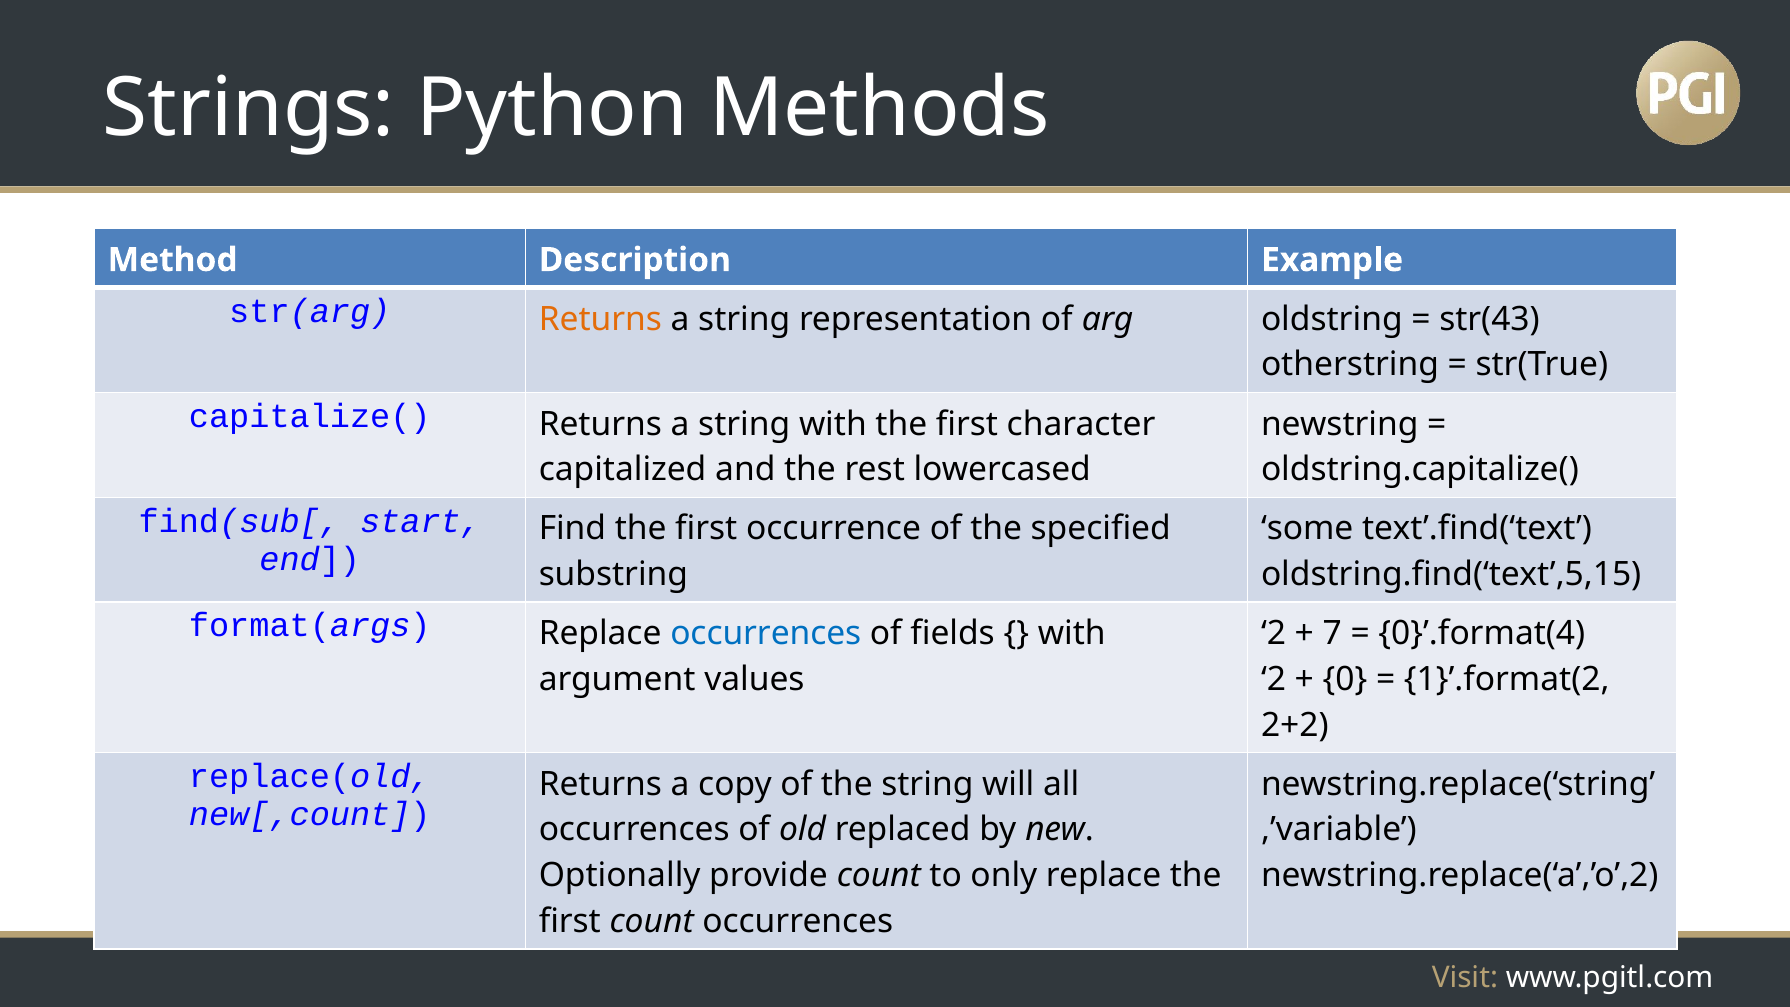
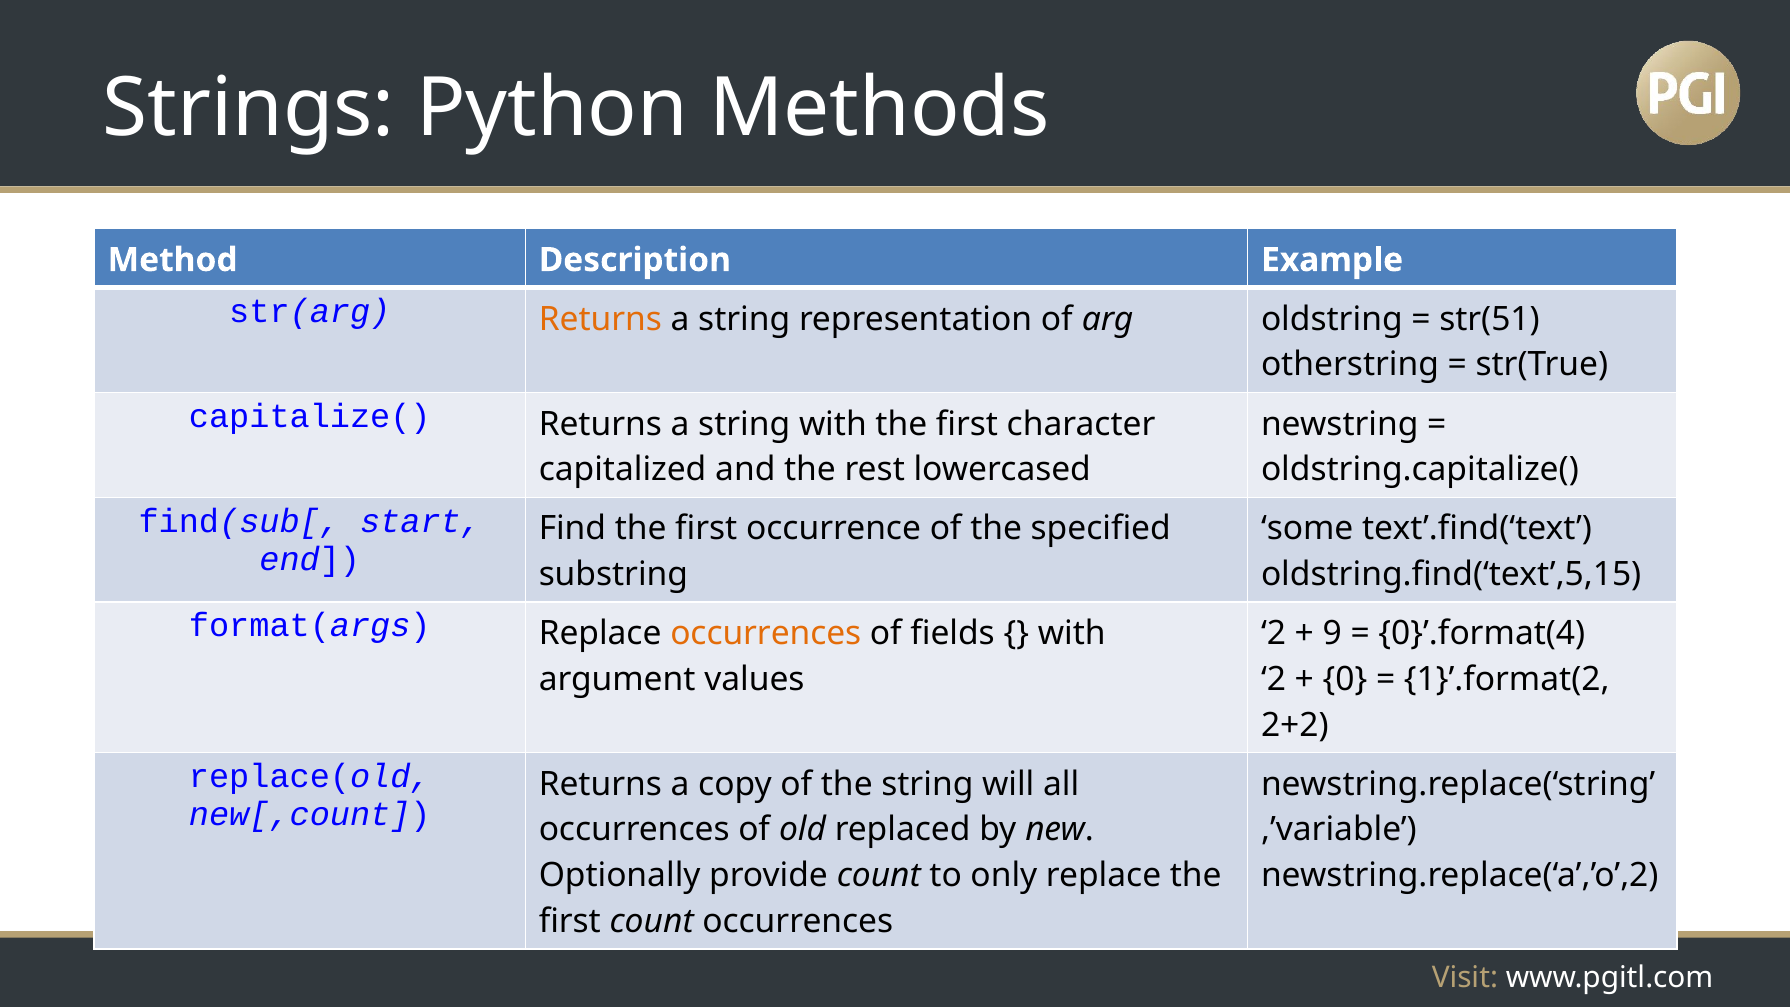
str(43: str(43 -> str(51 (1489, 319)
occurrences colour: blue -> orange (766, 634)
7: 7 -> 9 (1332, 634)
